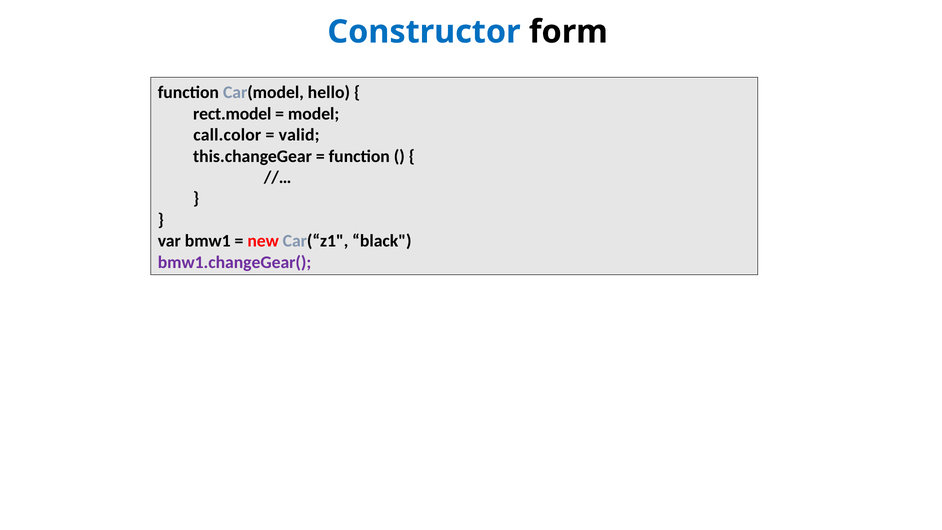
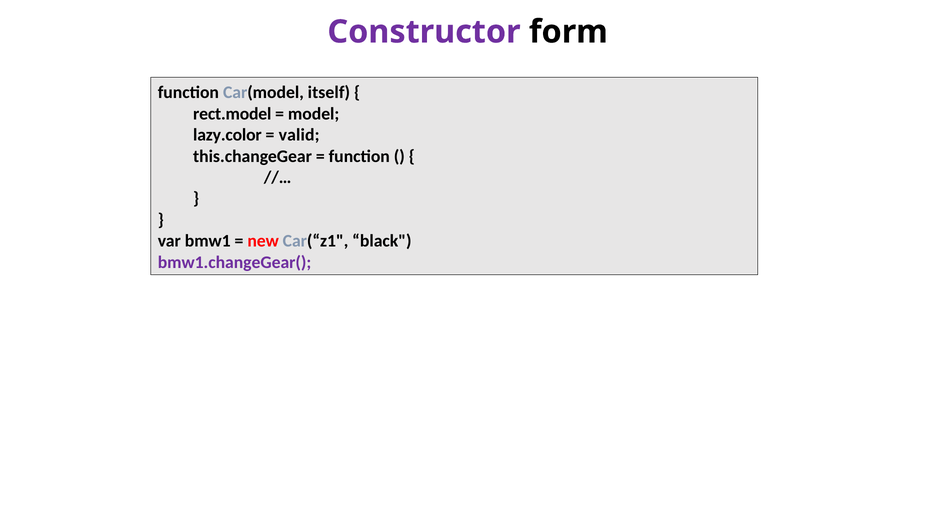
Constructor colour: blue -> purple (424, 32)
hello: hello -> itself (329, 93)
call.color: call.color -> lazy.color (227, 135)
